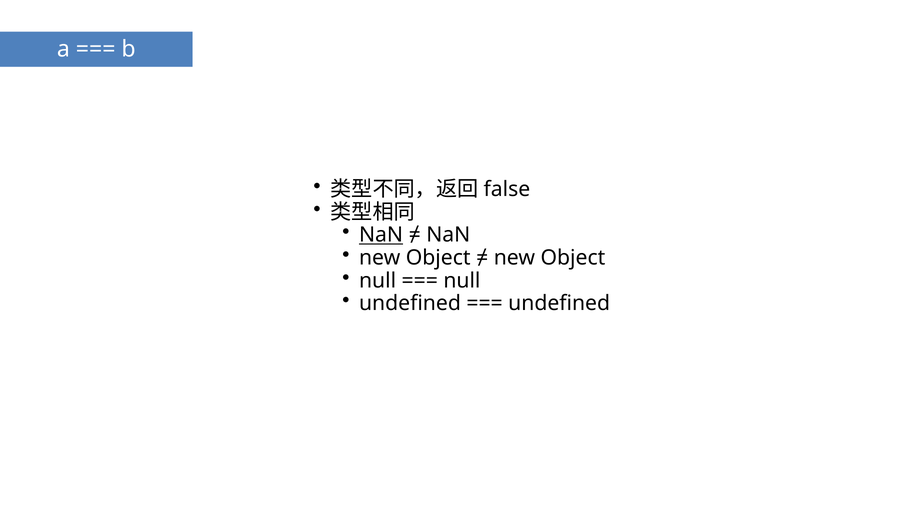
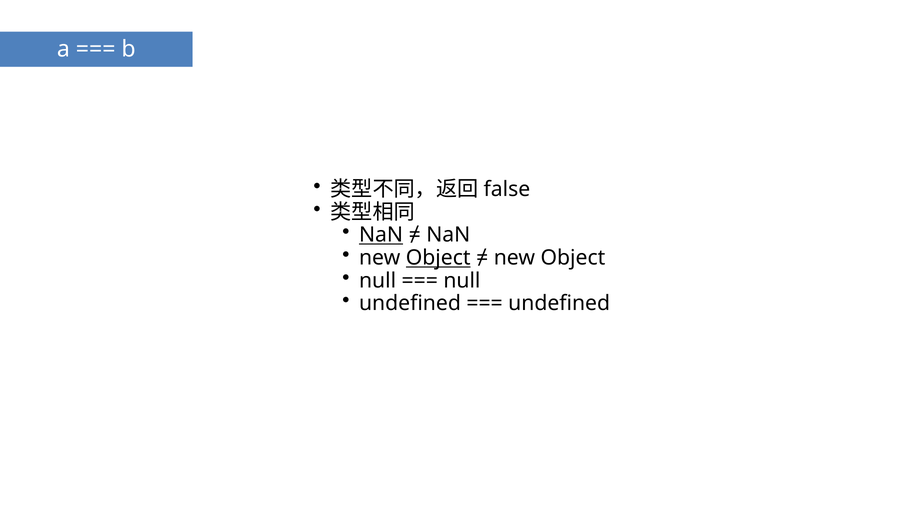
Object underline: none -> present (438, 258)
